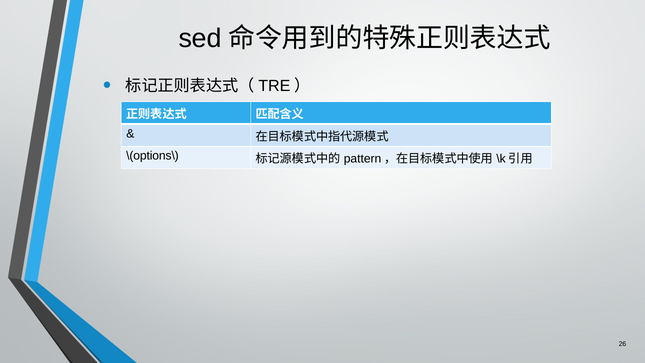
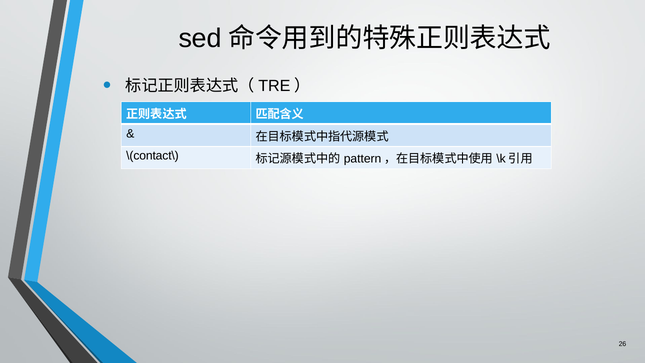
\(options\: \(options\ -> \(contact\ (153, 156)
